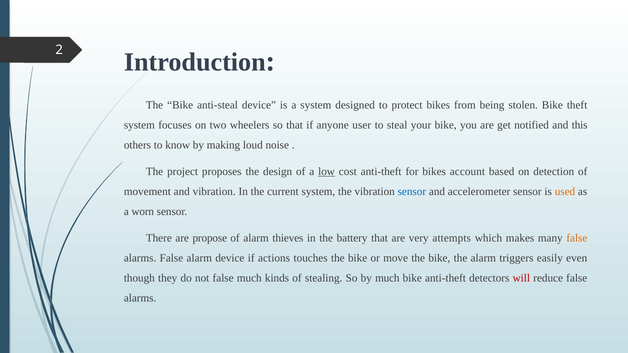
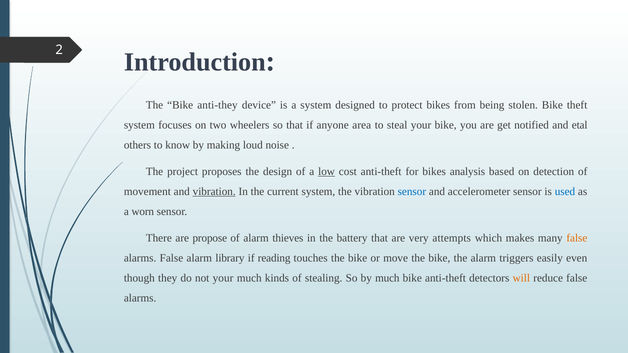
anti-steal: anti-steal -> anti-they (217, 105)
user: user -> area (362, 125)
this: this -> etal (580, 125)
account: account -> analysis (467, 172)
vibration underline: none -> present (214, 192)
used colour: orange -> blue (565, 192)
alarm device: device -> library (230, 258)
actions: actions -> reading (274, 258)
not false: false -> your (223, 278)
will colour: red -> orange (521, 278)
